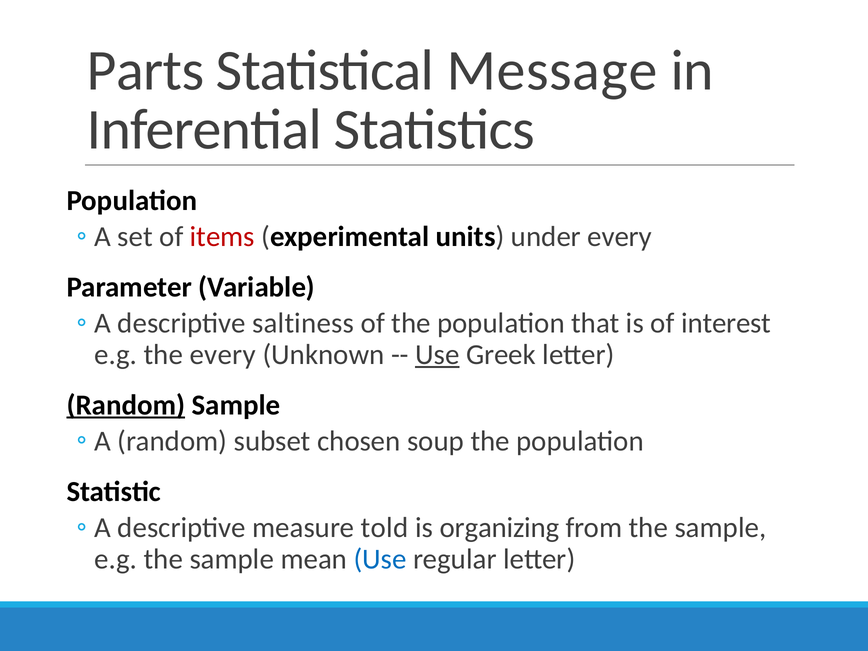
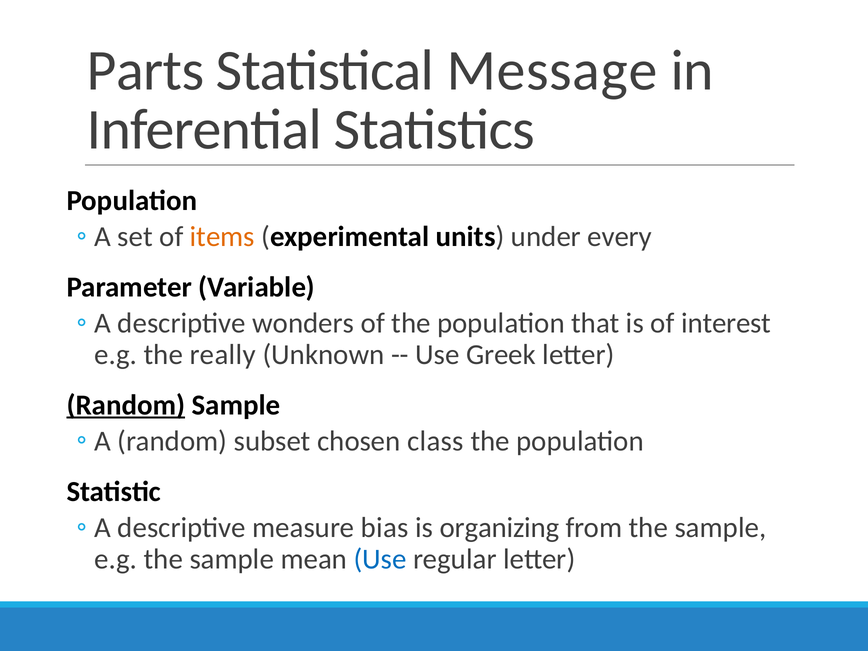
items colour: red -> orange (222, 237)
saltiness: saltiness -> wonders (303, 323)
the every: every -> really (223, 355)
Use underline: present -> none (437, 355)
soup: soup -> class (435, 441)
told: told -> bias (385, 528)
